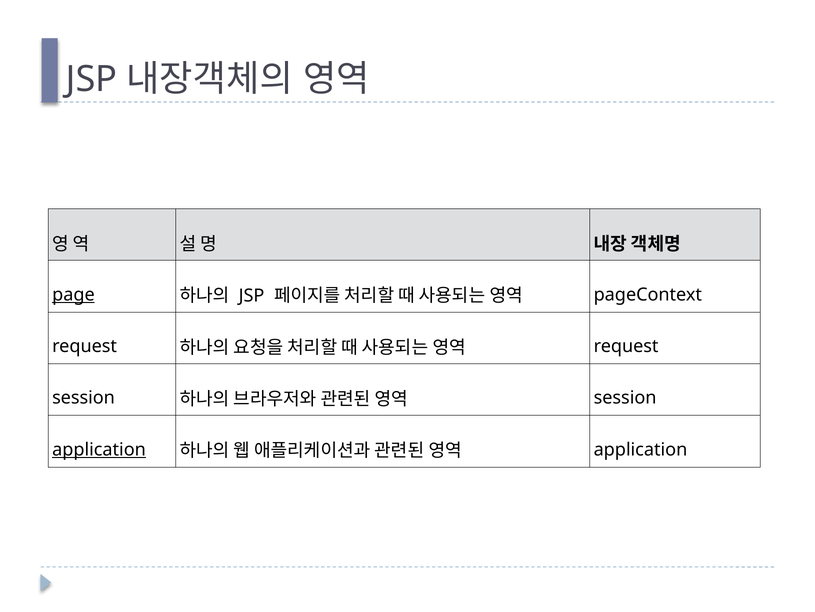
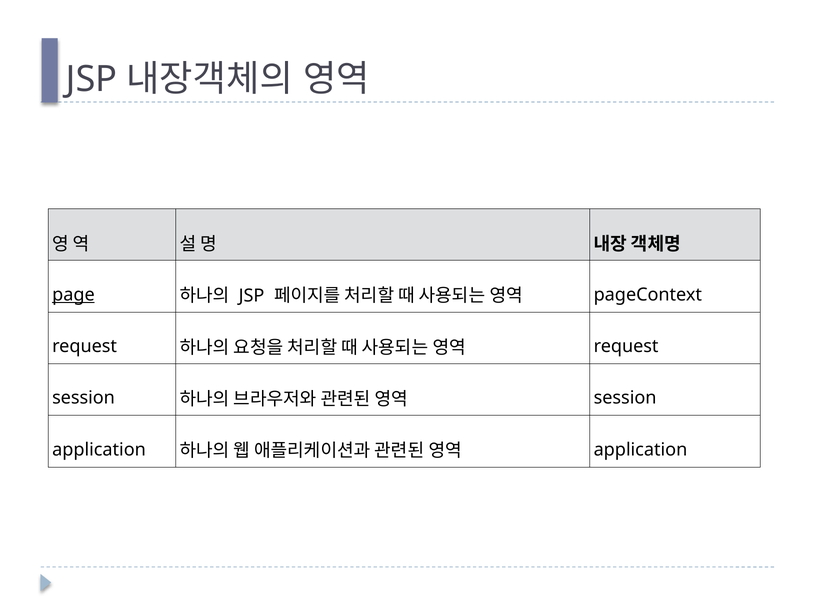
application underline: present -> none (99, 449)
